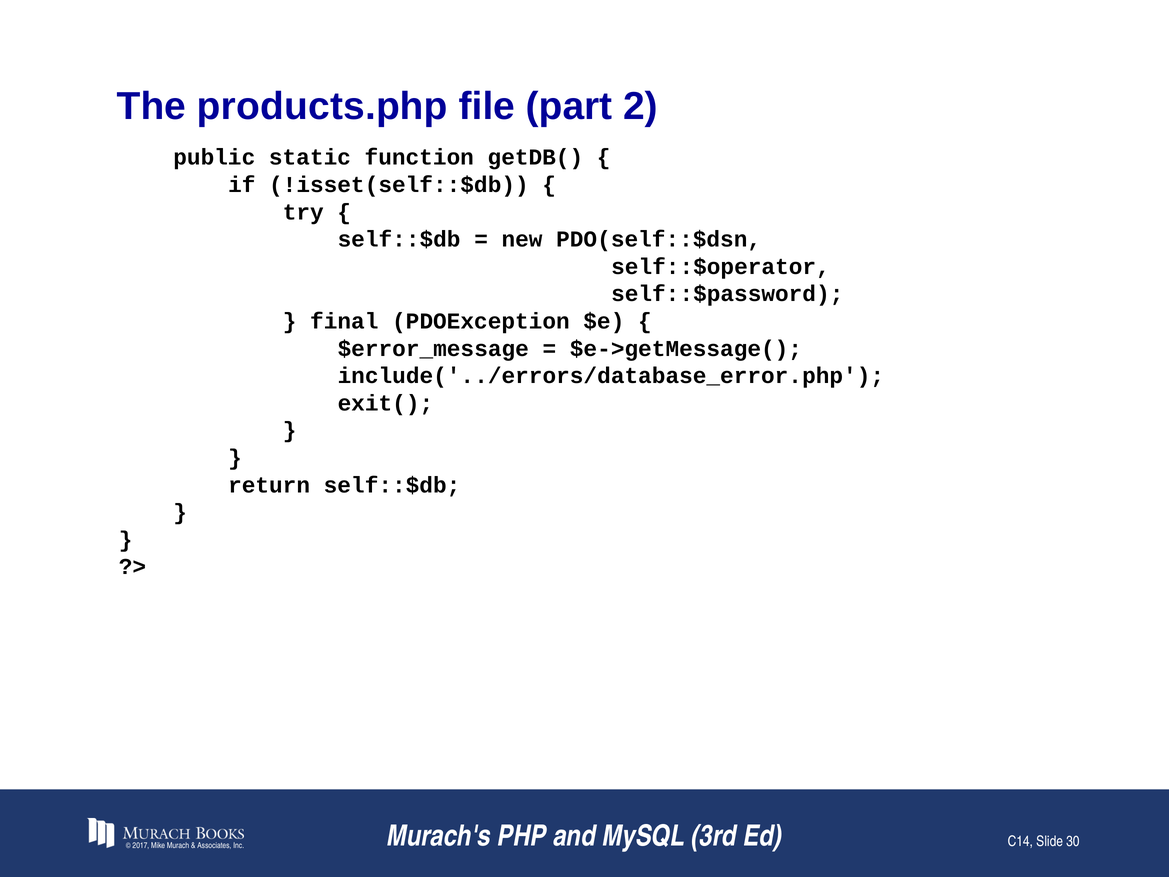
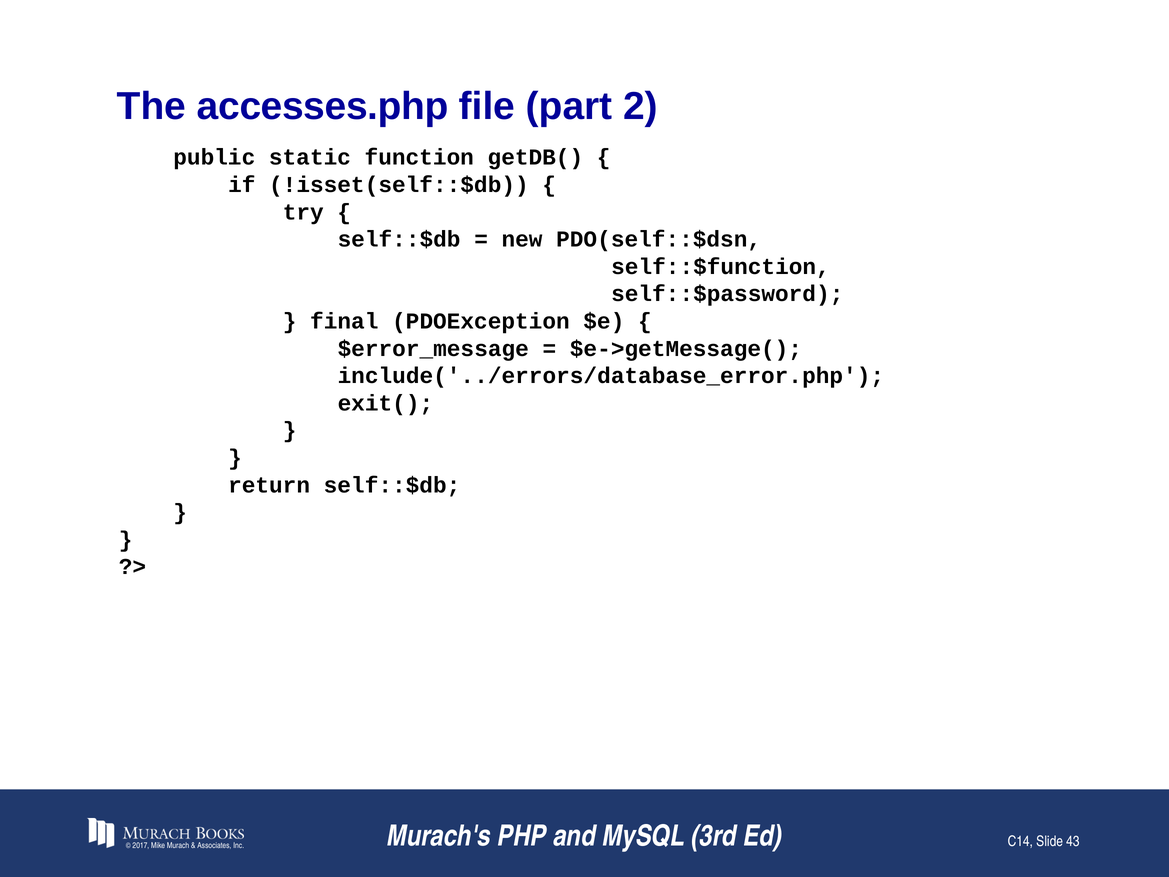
products.php: products.php -> accesses.php (323, 106)
self::$operator: self::$operator -> self::$function (720, 267)
30: 30 -> 43 (1073, 841)
